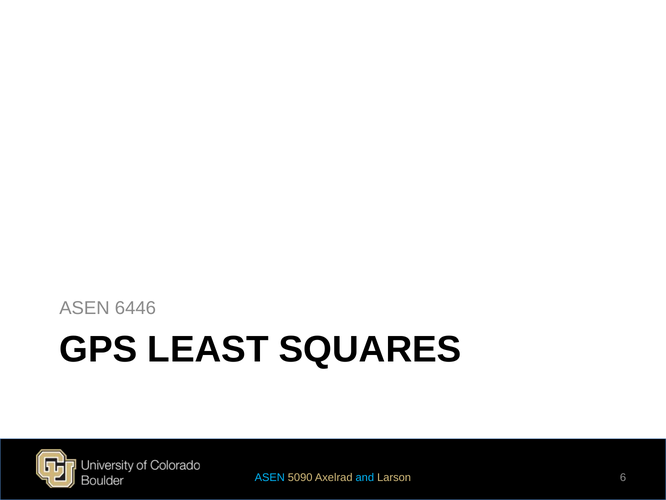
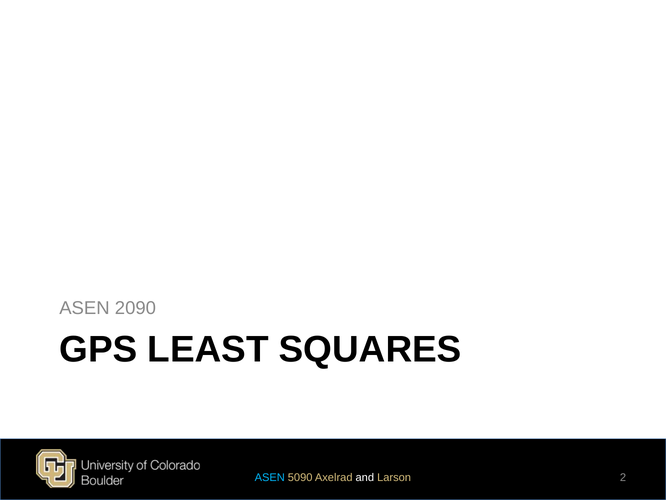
6446: 6446 -> 2090 (135, 308)
and colour: light blue -> white (365, 477)
6: 6 -> 2 (623, 477)
